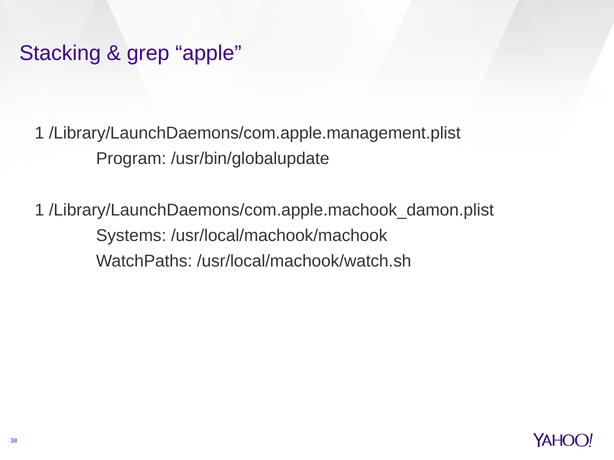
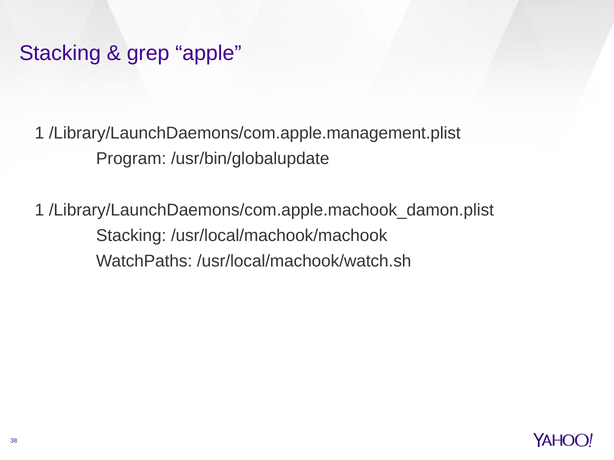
Systems: Systems -> Stacking (131, 236)
